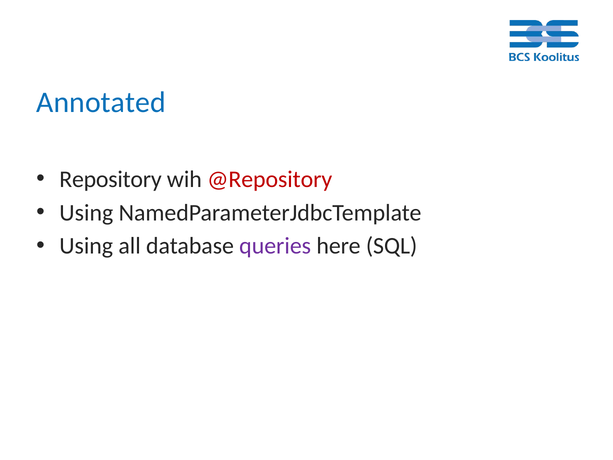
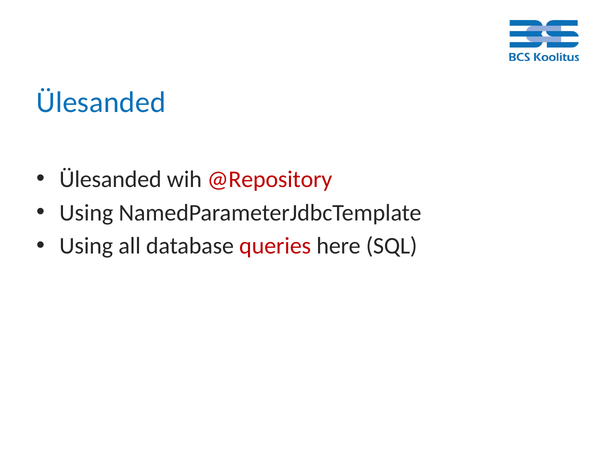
Annotated: Annotated -> Ülesanded (101, 103)
Repository: Repository -> Ülesanded (110, 179)
queries colour: purple -> red (275, 246)
